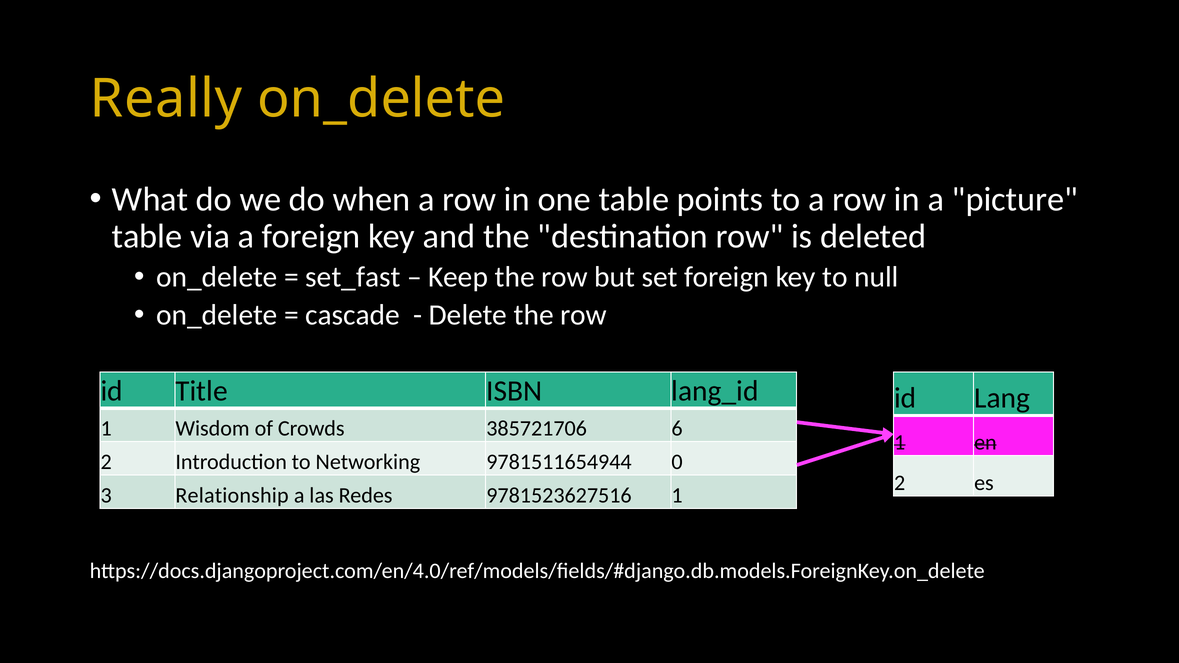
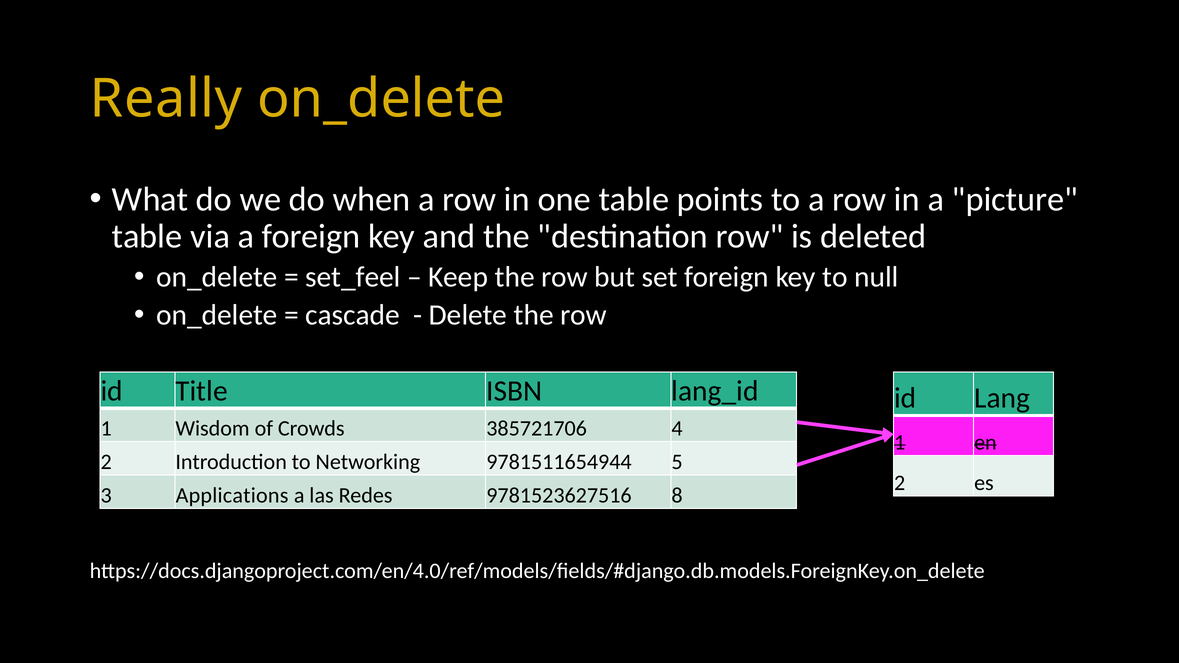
set_fast: set_fast -> set_feel (353, 277)
6: 6 -> 4 (677, 429)
0: 0 -> 5 (677, 462)
Relationship: Relationship -> Applications (232, 495)
9781523627516 1: 1 -> 8 (677, 495)
